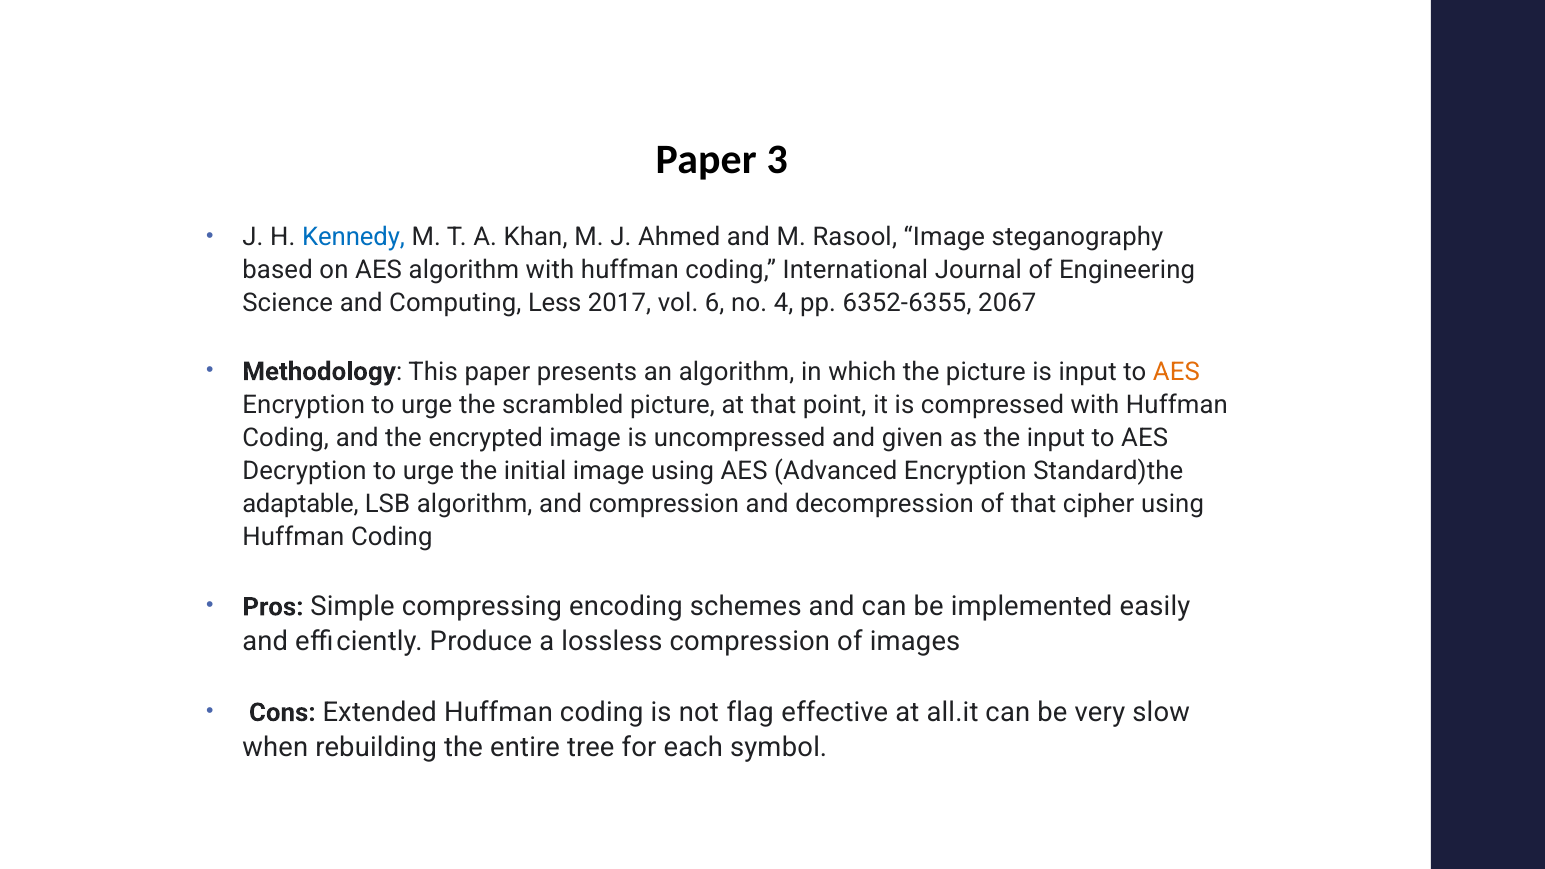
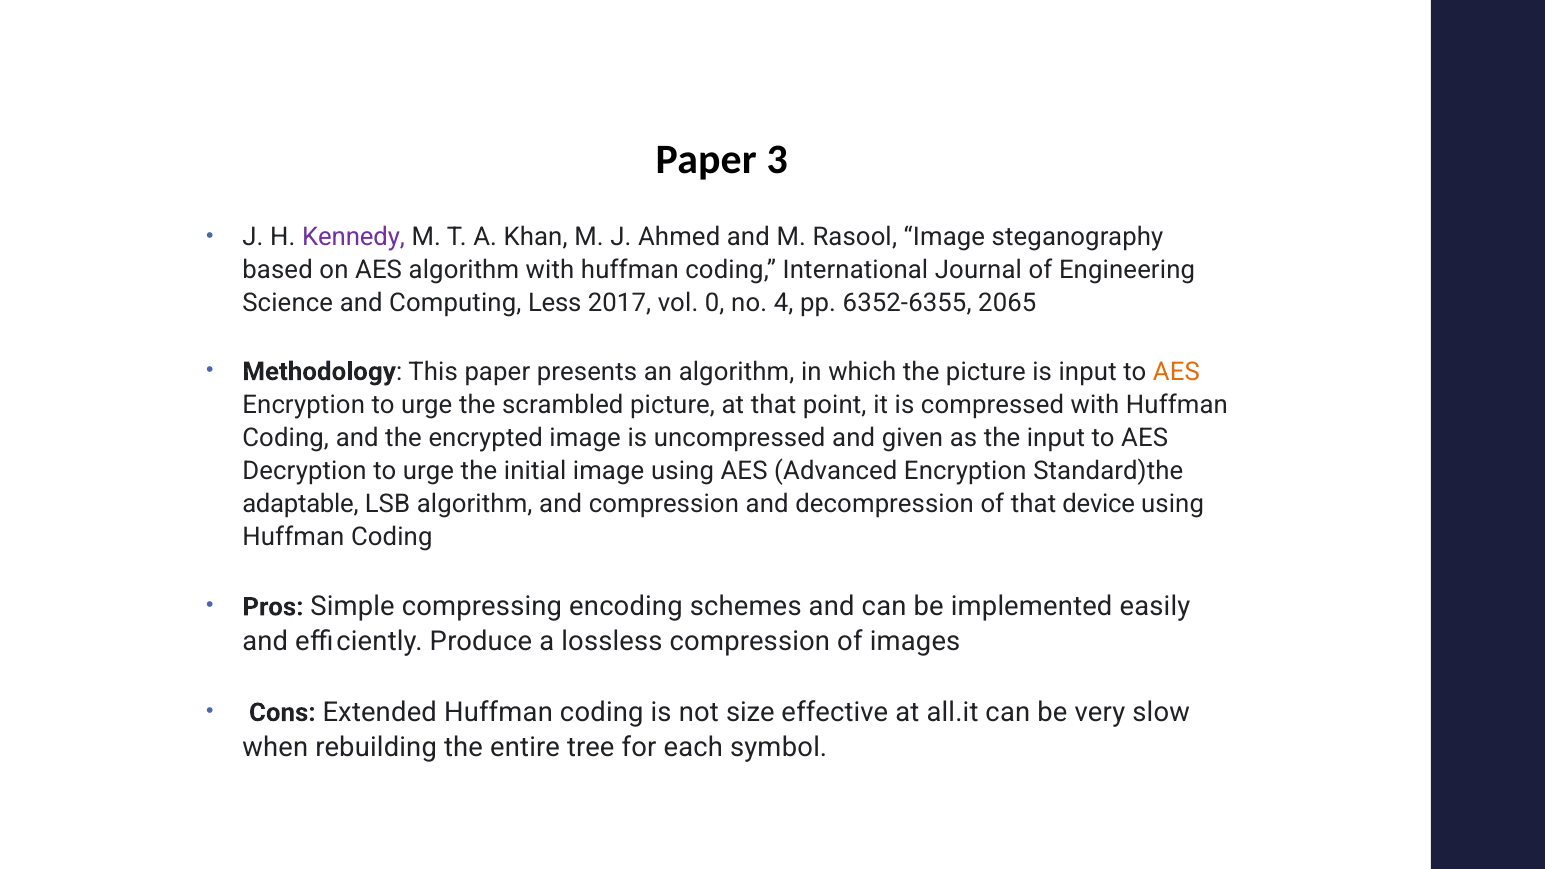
Kennedy colour: blue -> purple (354, 237)
6: 6 -> 0 (715, 303)
2067: 2067 -> 2065 (1007, 303)
cipher: cipher -> device (1099, 504)
flag: flag -> size (750, 712)
